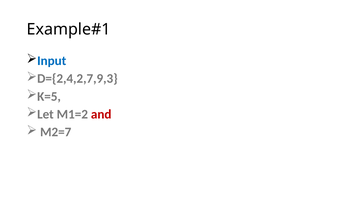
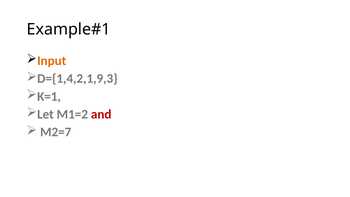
Input colour: blue -> orange (52, 61)
D={2,4,2,7,9,3: D={2,4,2,7,9,3 -> D={1,4,2,1,9,3 (77, 79)
K=5: K=5 -> K=1 (49, 96)
